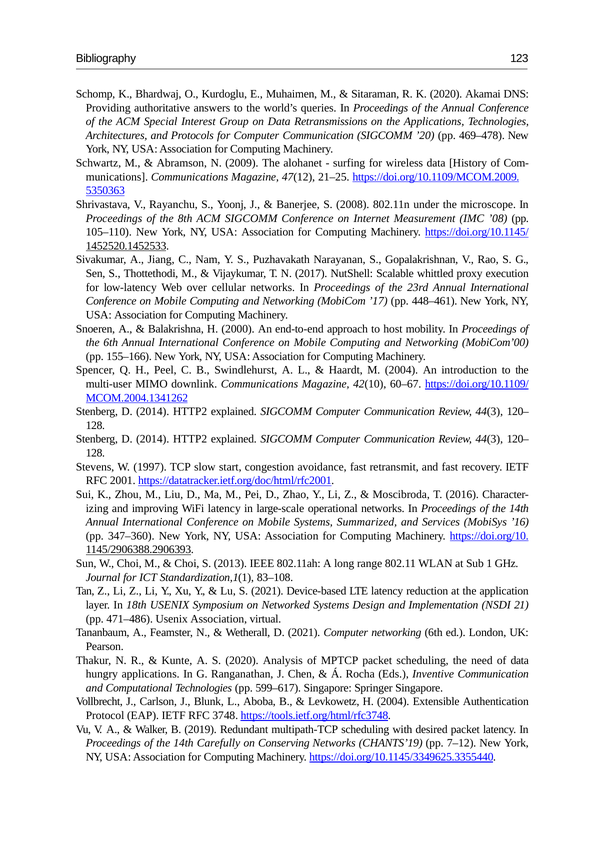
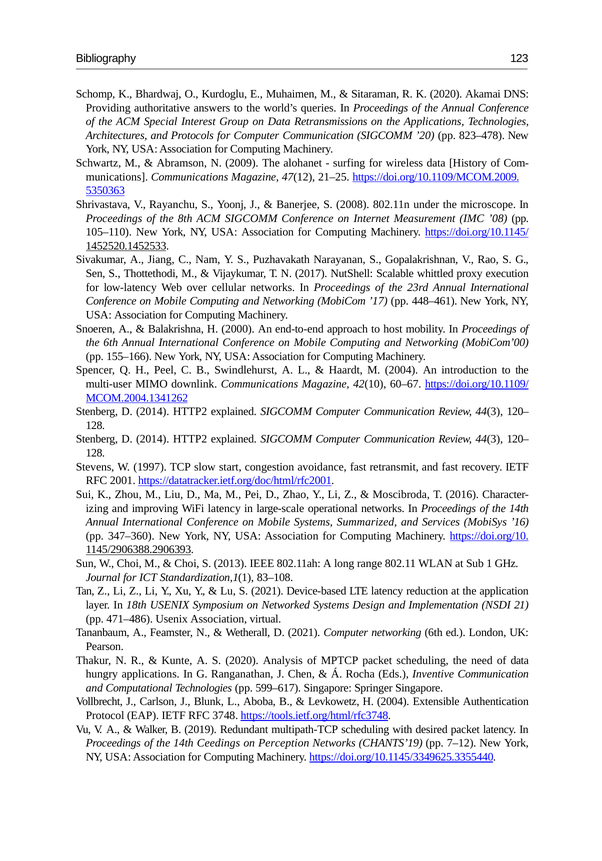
469–478: 469–478 -> 823–478 (482, 135)
Carefully: Carefully -> Ceedings (219, 743)
Conserving: Conserving -> Perception (284, 743)
